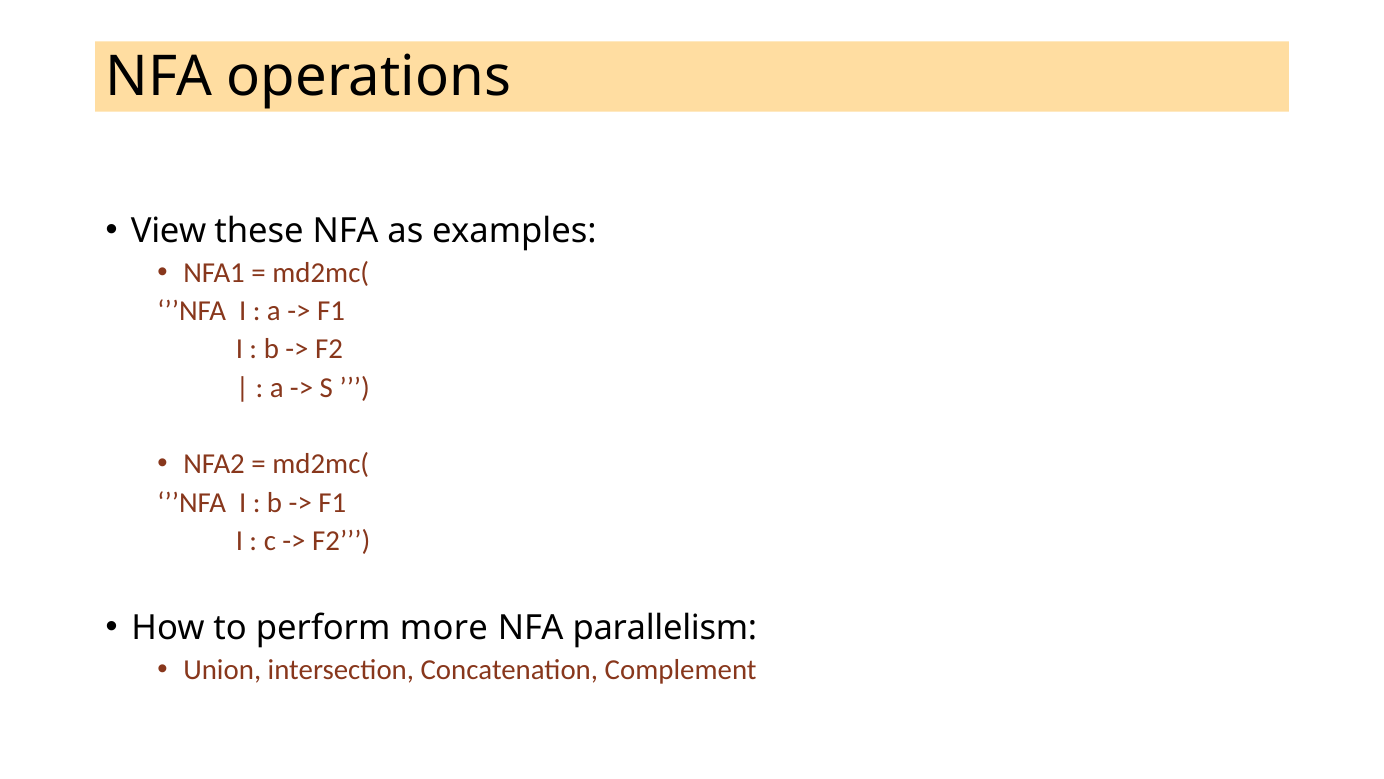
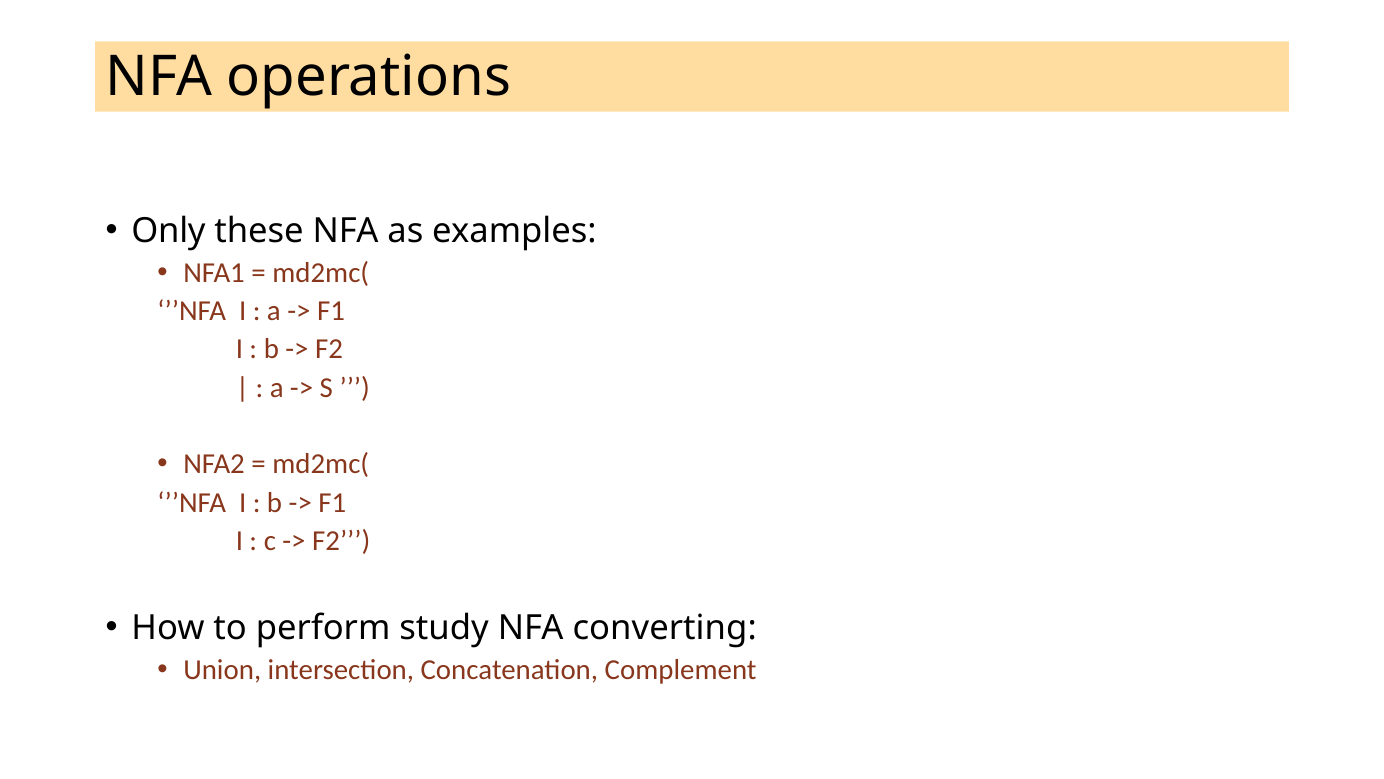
View: View -> Only (169, 231)
more: more -> study (444, 628)
parallelism: parallelism -> converting (665, 628)
